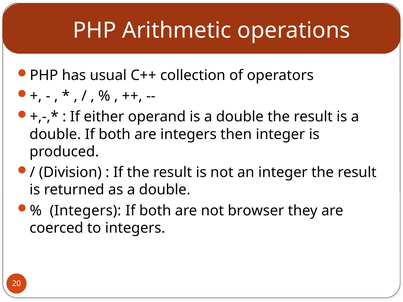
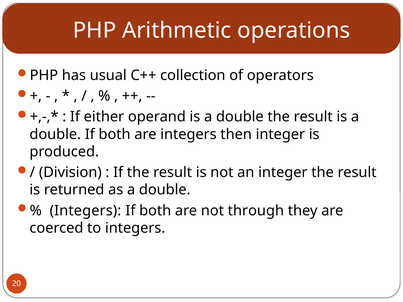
browser: browser -> through (256, 211)
